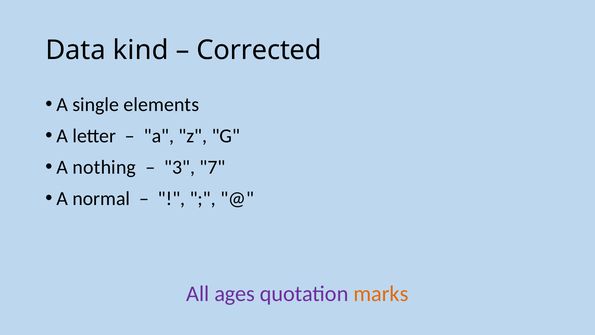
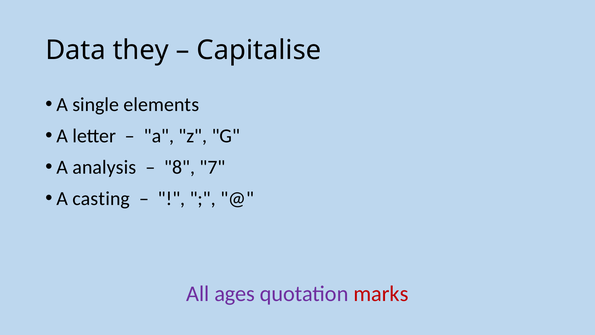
kind: kind -> they (141, 50)
Corrected: Corrected -> Capitalise (259, 50)
nothing: nothing -> analysis (104, 167)
3: 3 -> 8 (180, 167)
normal: normal -> casting (101, 198)
marks colour: orange -> red (381, 294)
